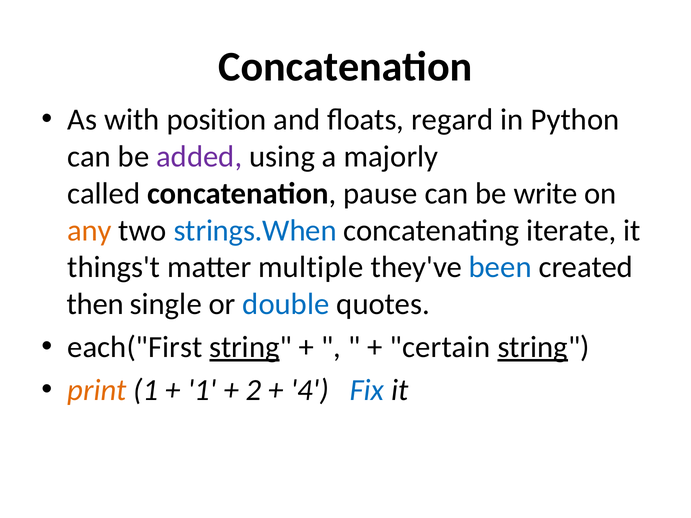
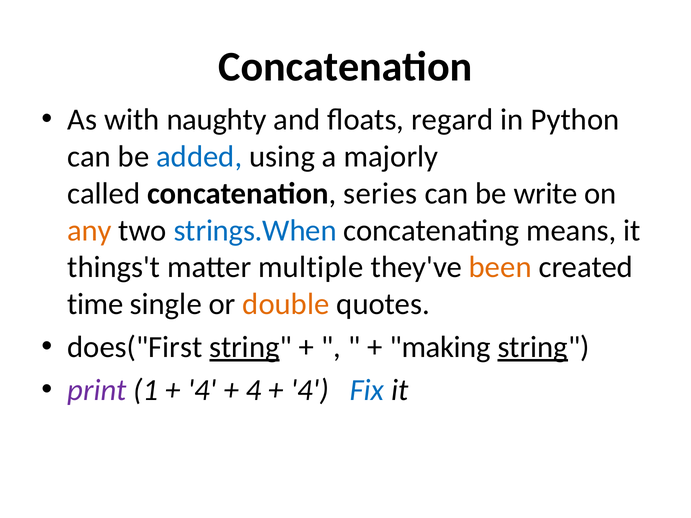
position: position -> naughty (217, 120)
added colour: purple -> blue (199, 157)
pause: pause -> series (380, 194)
iterate: iterate -> means (571, 230)
been colour: blue -> orange (500, 267)
then: then -> time (95, 304)
double colour: blue -> orange (286, 304)
each("First: each("First -> does("First (135, 347)
certain: certain -> making (440, 347)
print colour: orange -> purple (97, 390)
1: 1 -> 4 (202, 390)
2: 2 -> 4 (254, 390)
